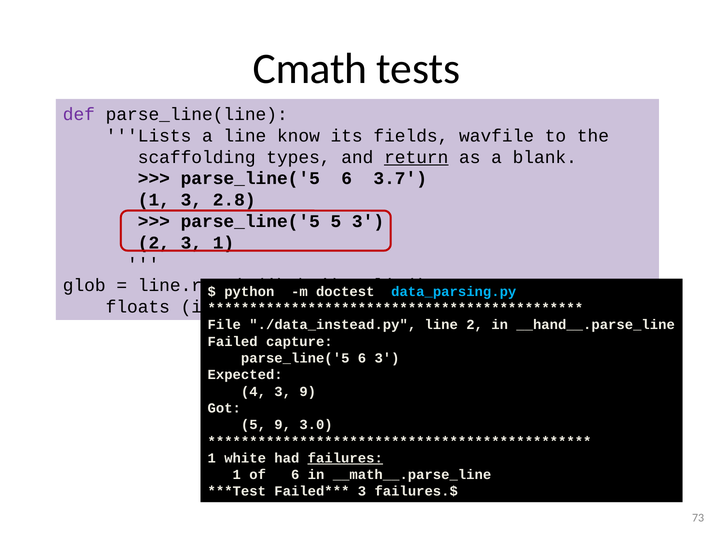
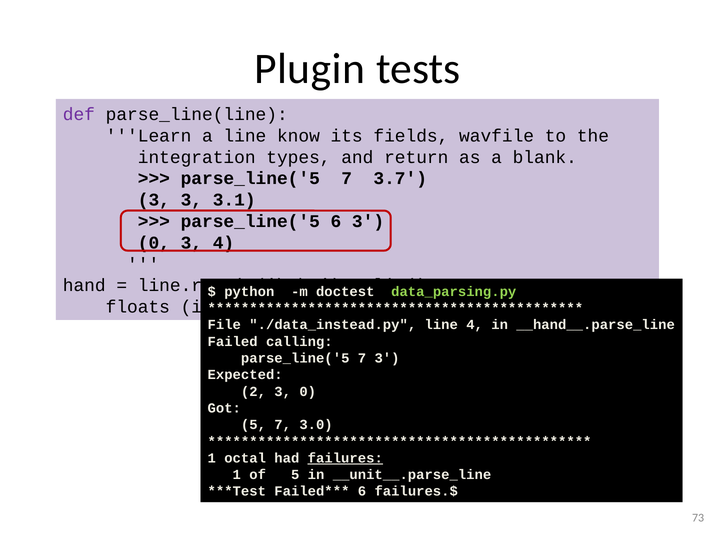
Cmath: Cmath -> Plugin (310, 69)
Lists: Lists -> Learn (149, 136)
scaffolding: scaffolding -> integration (197, 157)
return underline: present -> none (416, 157)
6: 6 -> 7 (347, 179)
1: 1 -> 3 (154, 200)
2.8: 2.8 -> 3.1 (234, 200)
parse_line('5 5: 5 -> 6 (336, 222)
2: 2 -> 0 (154, 243)
3 1: 1 -> 4 (223, 243)
glob: glob -> hand (84, 286)
data_parsing.py colour: light blue -> light green (454, 292)
line 2: 2 -> 4 (475, 325)
capture: capture -> calling (299, 342)
6: 6 -> 7 (362, 358)
4: 4 -> 2 (253, 392)
9: 9 -> 0 (308, 392)
5 9: 9 -> 7 (283, 425)
white: white -> octal (245, 459)
of 6: 6 -> 5 (295, 475)
__math__.parse_line: __math__.parse_line -> __unit__.parse_line (412, 475)
3: 3 -> 6 (362, 492)
